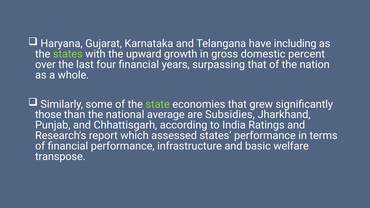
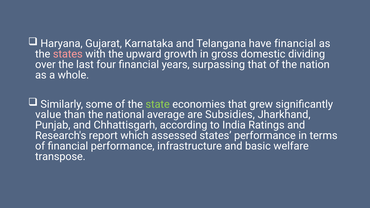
have including: including -> financial (295, 44)
states colour: light green -> pink (68, 54)
percent: percent -> dividing (307, 54)
those: those -> value (48, 115)
